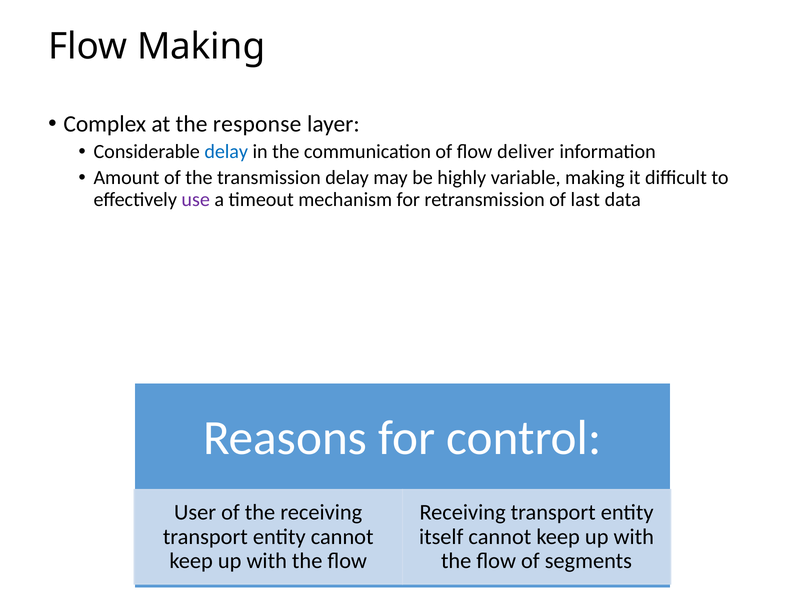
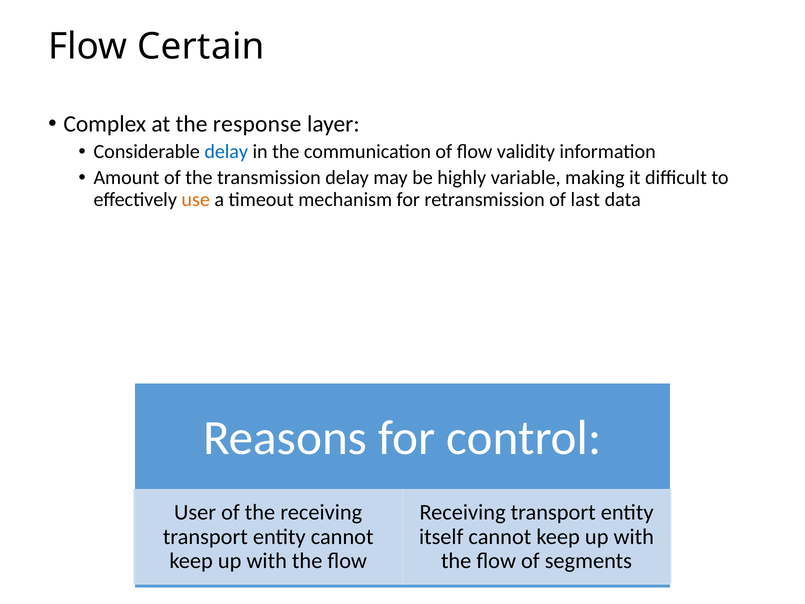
Flow Making: Making -> Certain (201, 47)
deliver: deliver -> validity (526, 152)
use colour: purple -> orange (196, 199)
